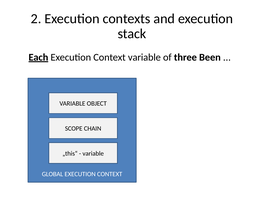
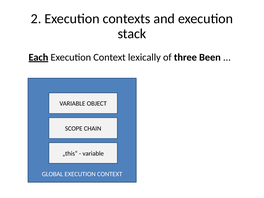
Each Execution Context variable: variable -> lexically (144, 57)
